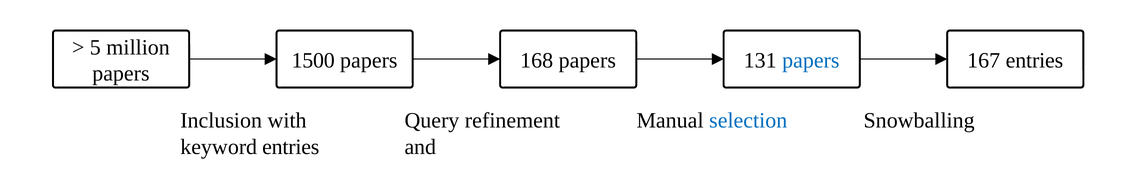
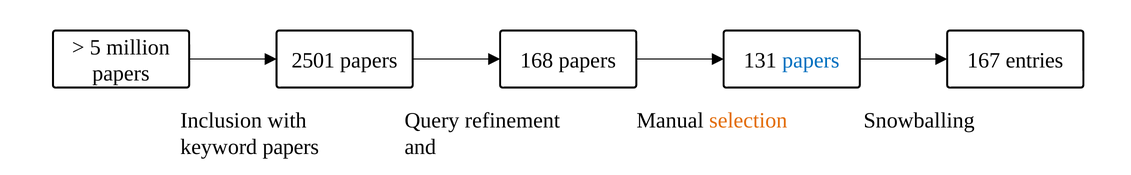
1500: 1500 -> 2501 (313, 61)
selection colour: blue -> orange (748, 121)
keyword entries: entries -> papers (291, 147)
